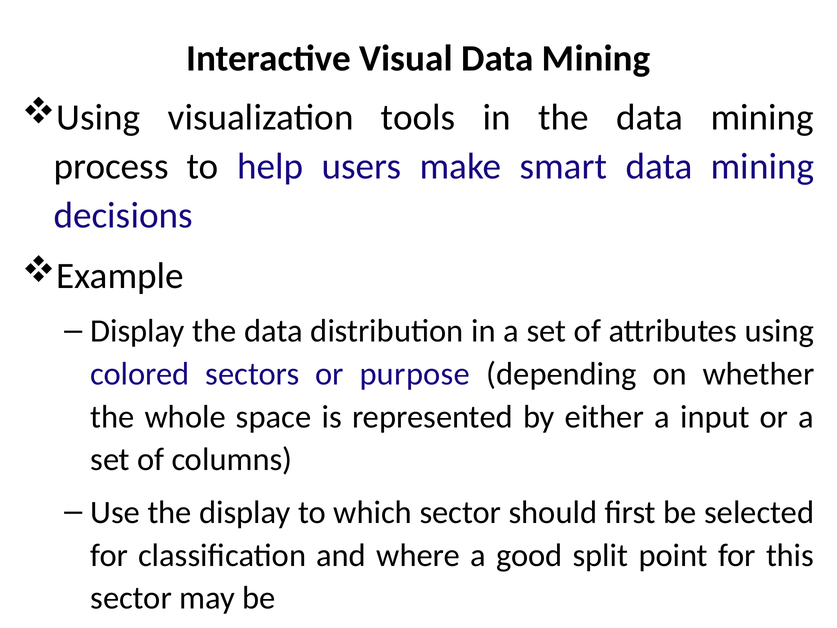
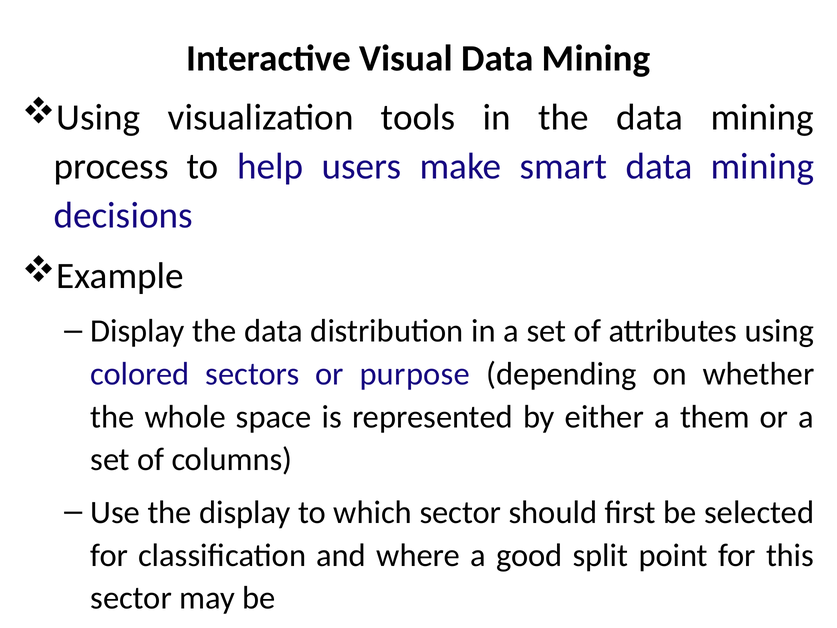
input: input -> them (715, 417)
